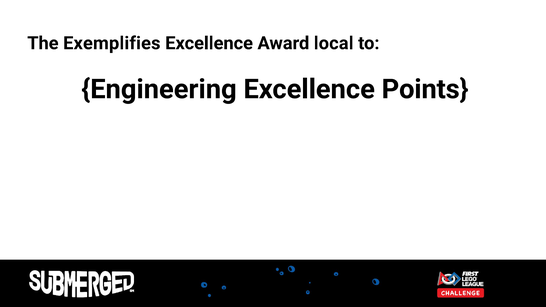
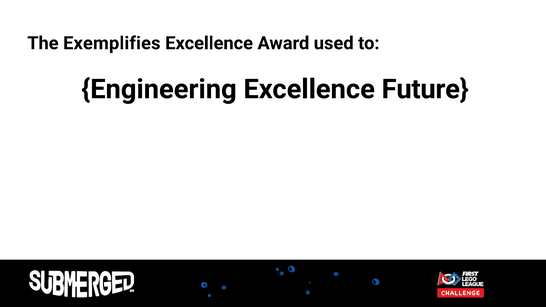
local: local -> used (334, 43)
Points: Points -> Future (425, 89)
